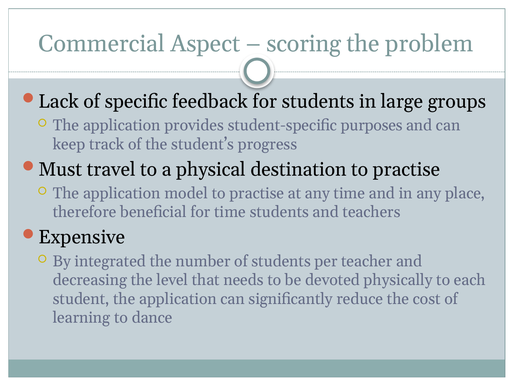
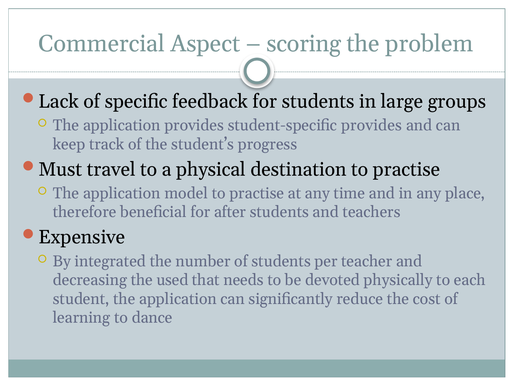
student-specific purposes: purposes -> provides (372, 125)
for time: time -> after (230, 212)
level: level -> used (172, 280)
